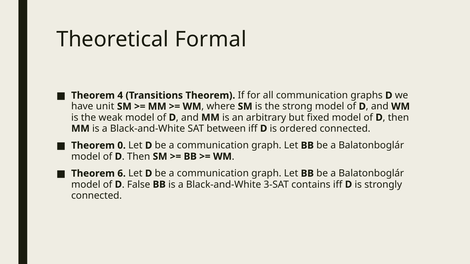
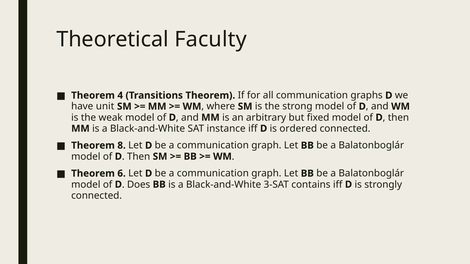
Formal: Formal -> Faculty (211, 39)
between: between -> instance (226, 129)
0: 0 -> 8 (122, 146)
False: False -> Does (139, 185)
